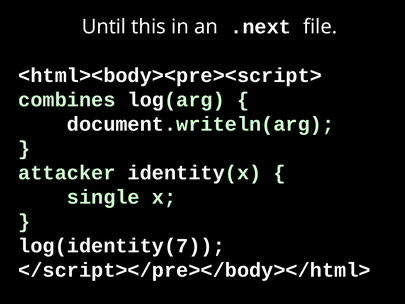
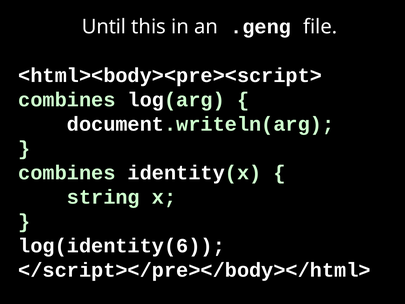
.next: .next -> .geng (261, 27)
attacker: attacker -> combines (67, 173)
single: single -> string (103, 197)
log(identity(7: log(identity(7 -> log(identity(6 (122, 246)
